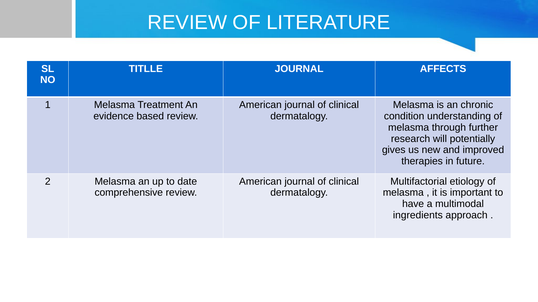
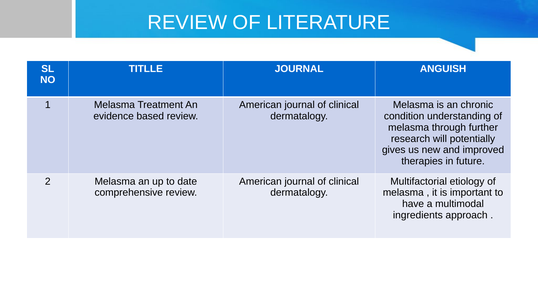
AFFECTS: AFFECTS -> ANGUISH (443, 69)
